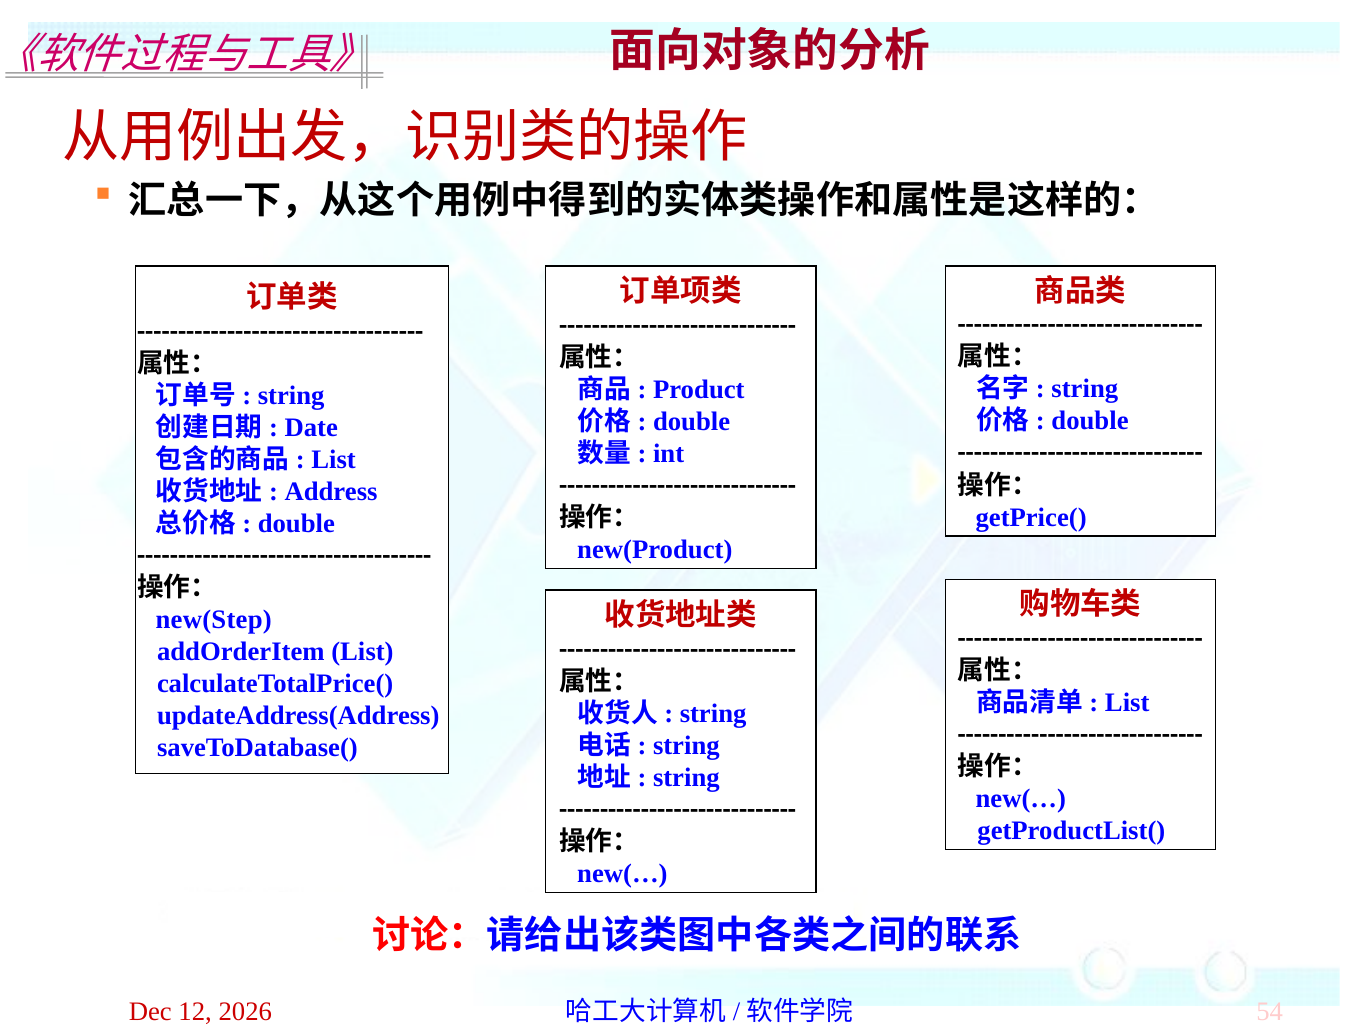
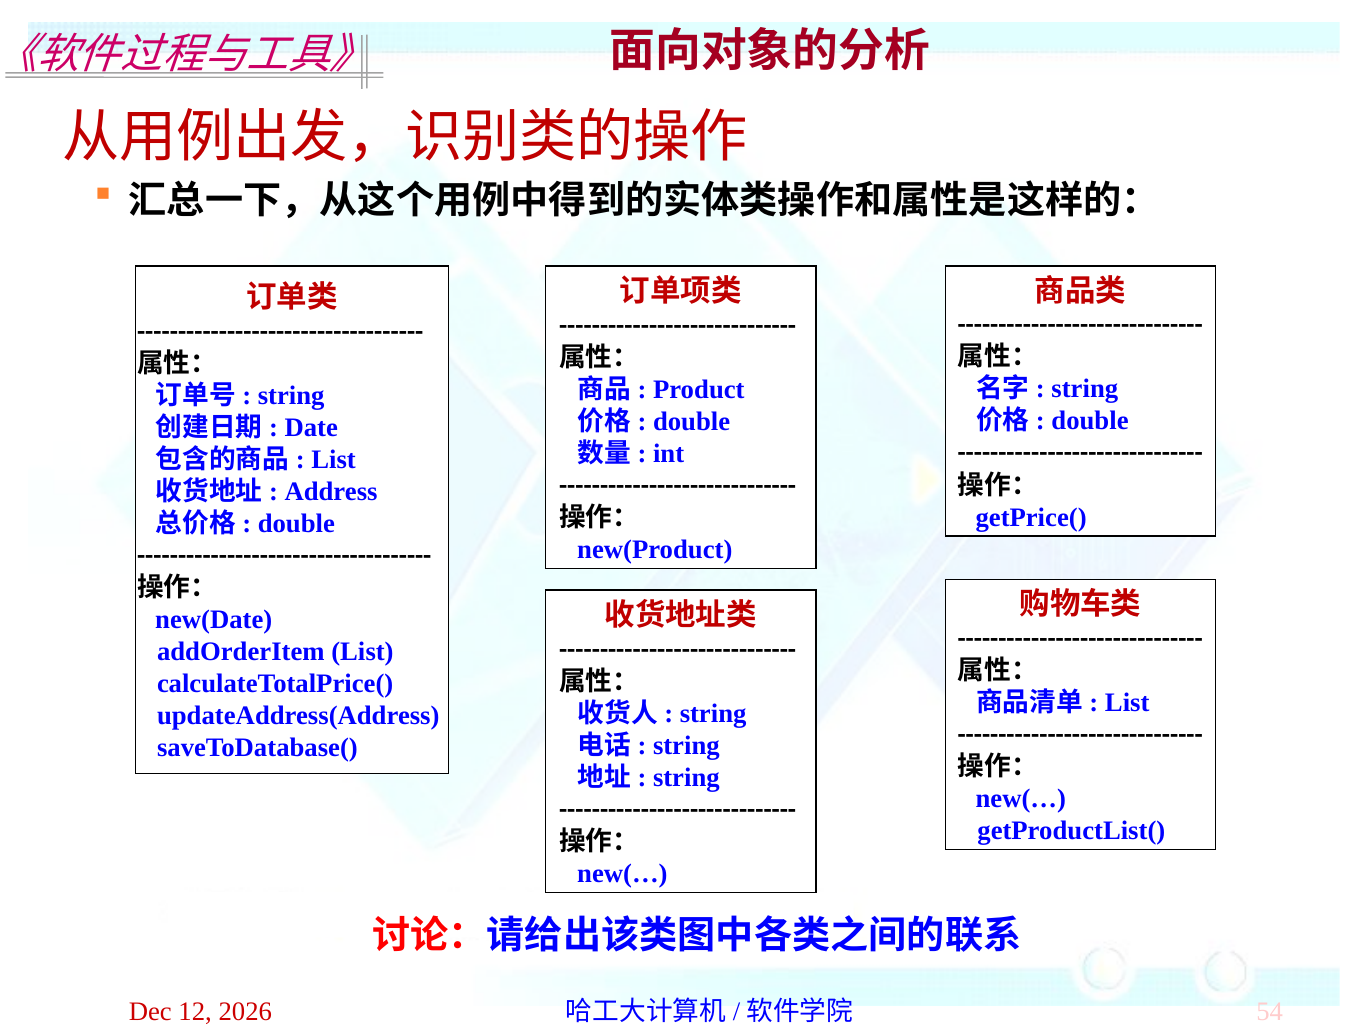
new(Step: new(Step -> new(Date (214, 620)
